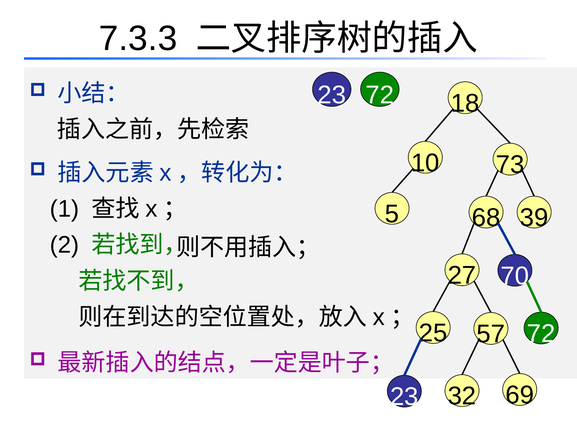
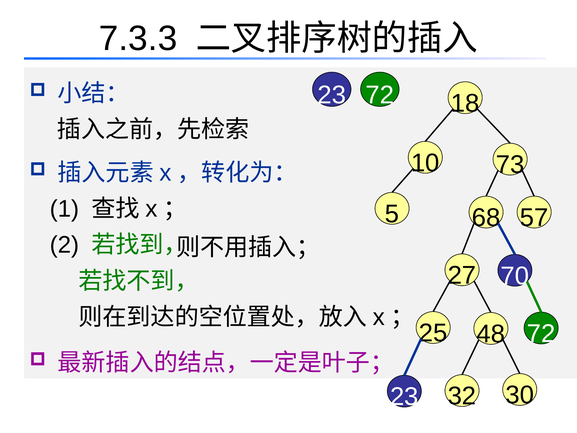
39: 39 -> 57 (534, 218)
57: 57 -> 48 (491, 334)
69: 69 -> 30 (520, 395)
